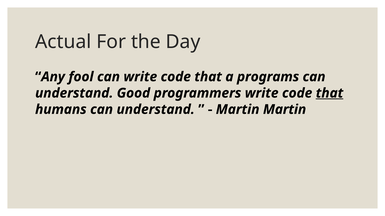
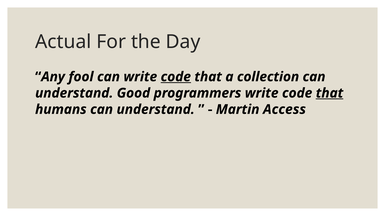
code underline: none -> present (176, 77)
programs: programs -> collection (268, 77)
Martin Martin: Martin -> Access (284, 110)
